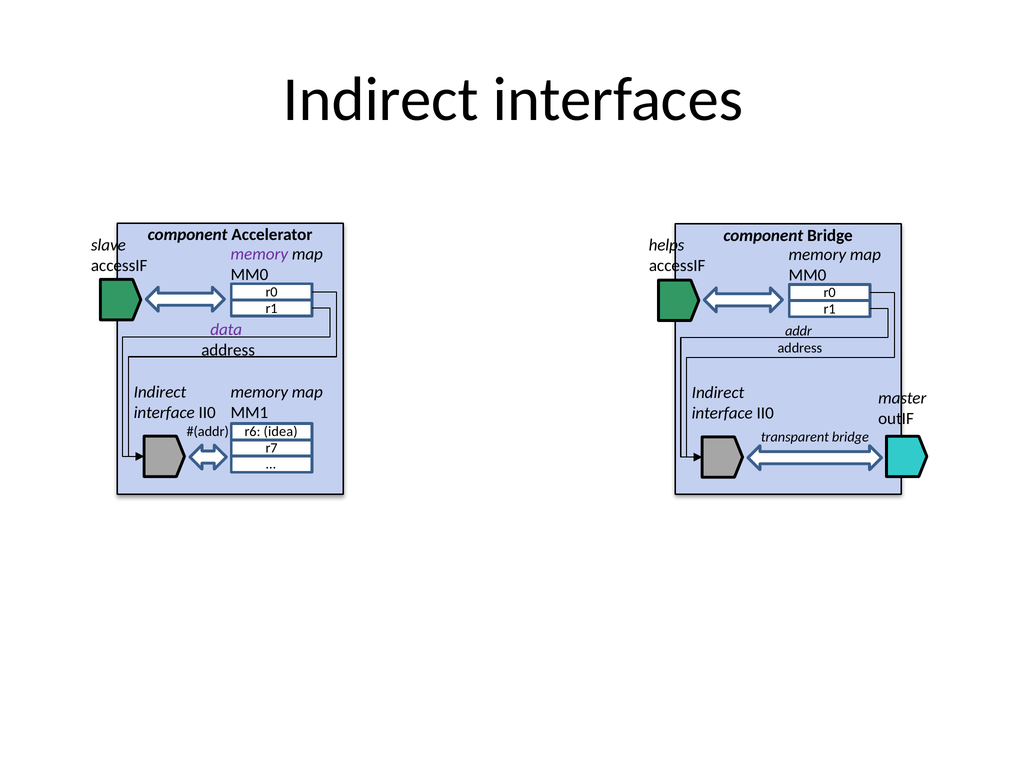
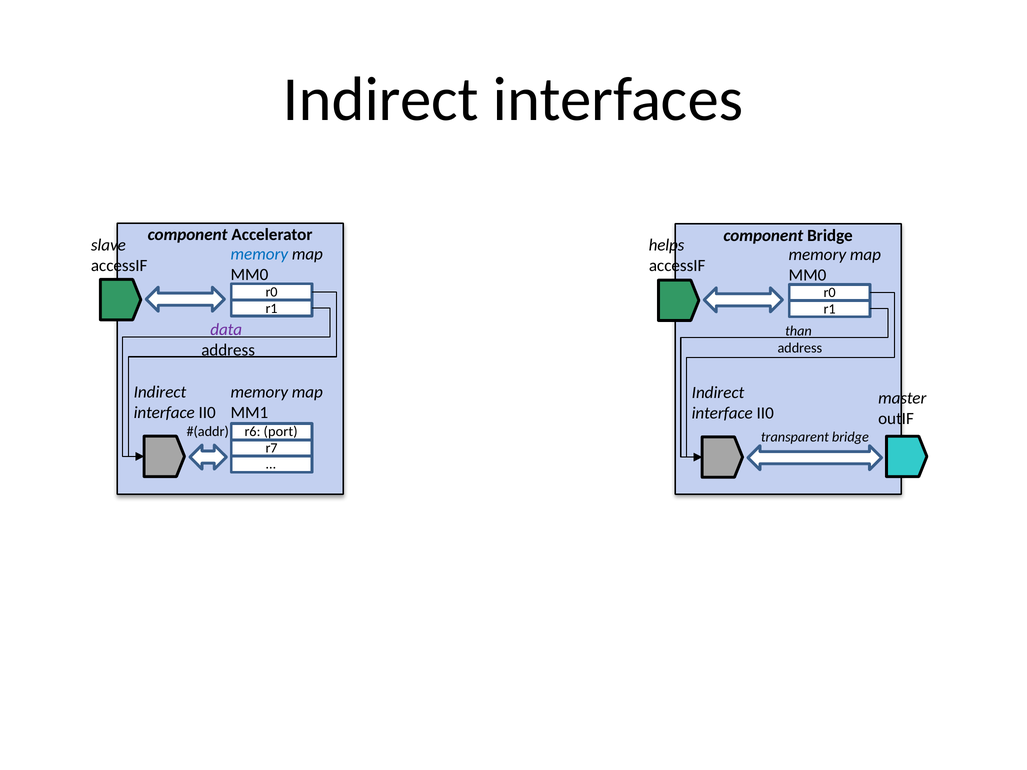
memory colour: purple -> blue (259, 254)
addr: addr -> than (798, 331)
idea: idea -> port (281, 432)
